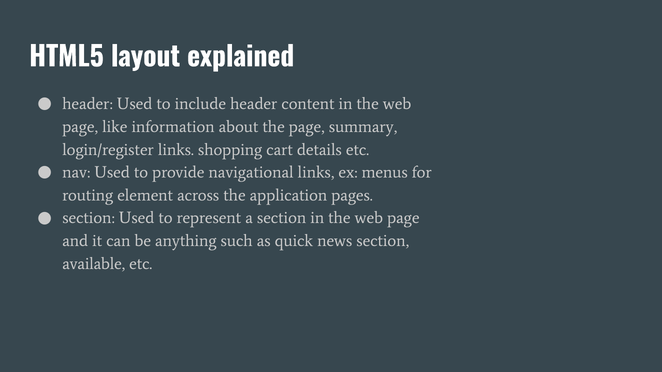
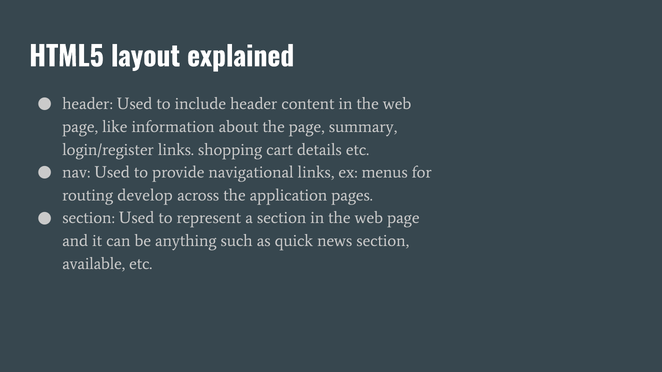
element: element -> develop (145, 195)
